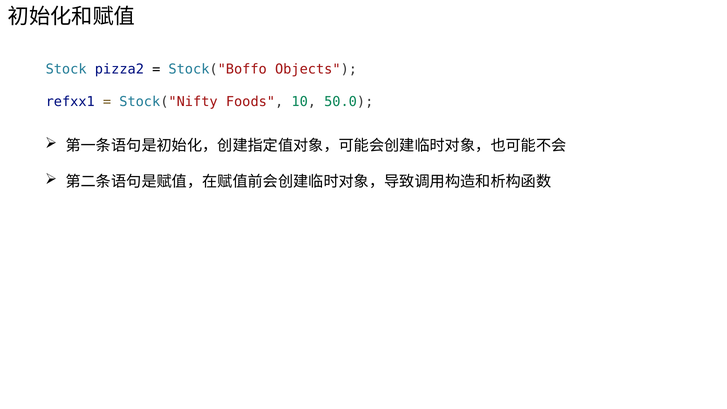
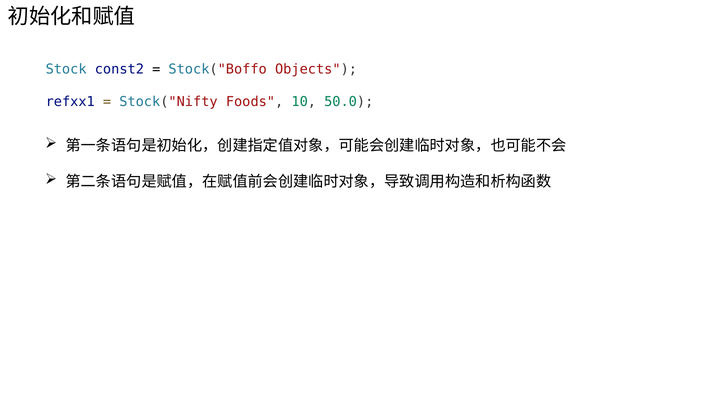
pizza2: pizza2 -> const2 (119, 69)
